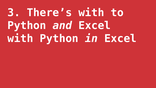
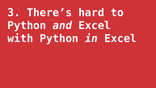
There’s with: with -> hard (91, 13)
